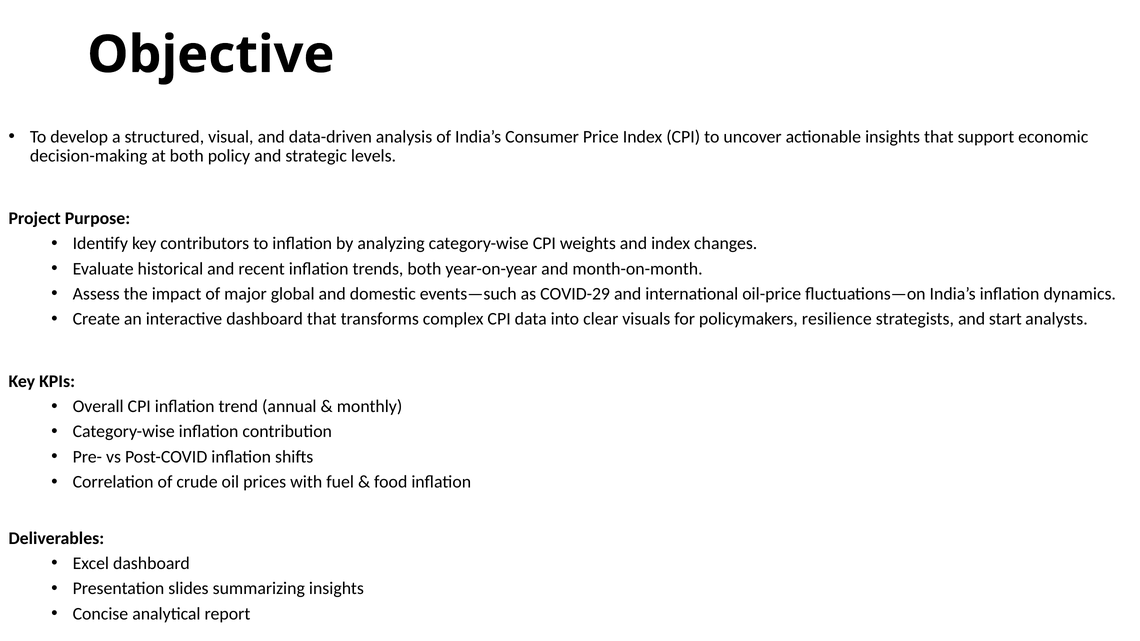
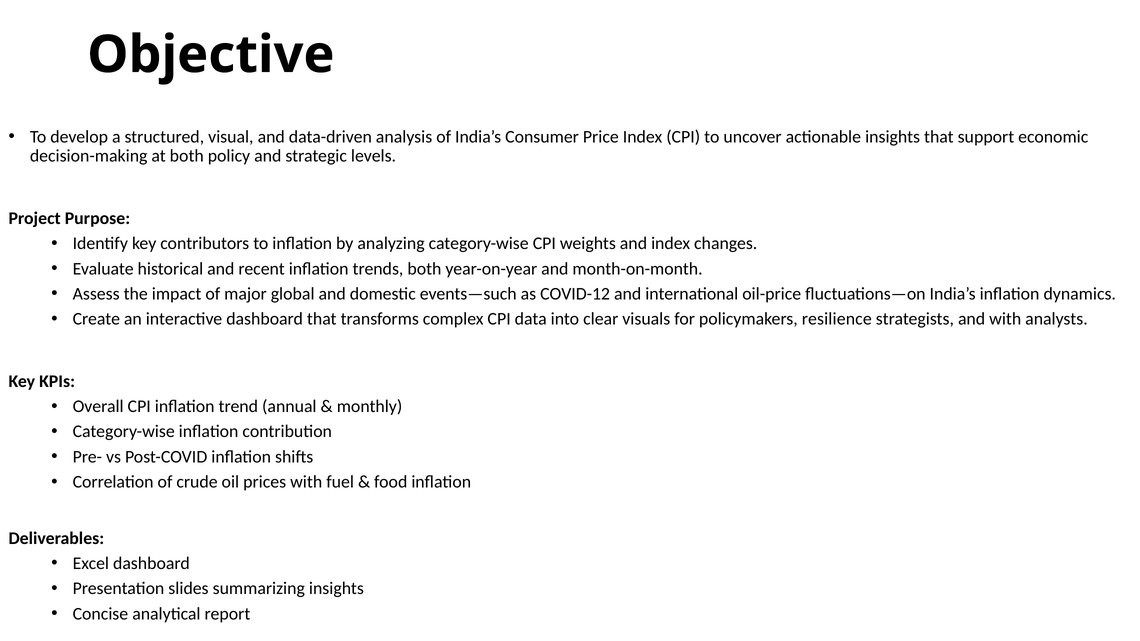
COVID-29: COVID-29 -> COVID-12 (575, 294)
and start: start -> with (1005, 319)
